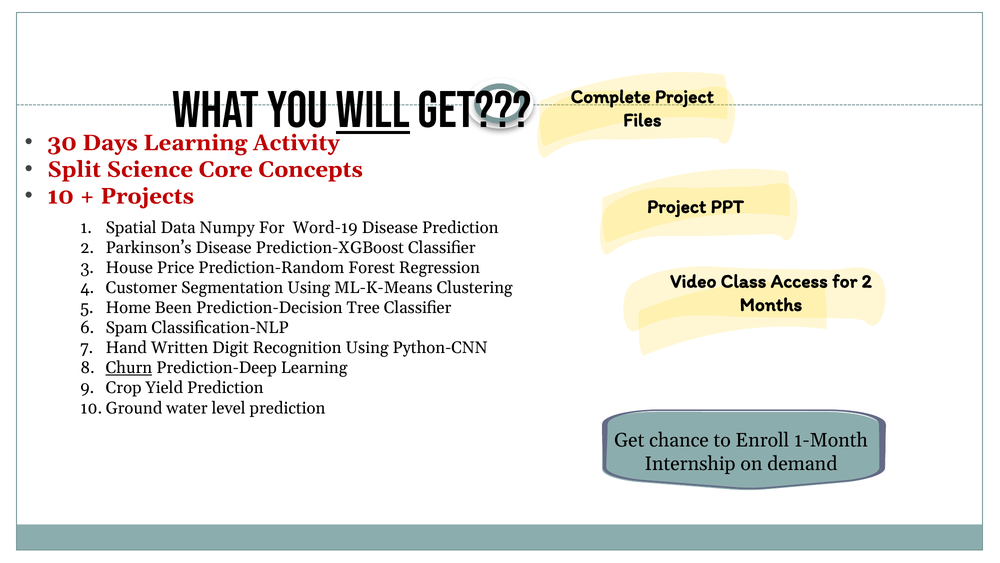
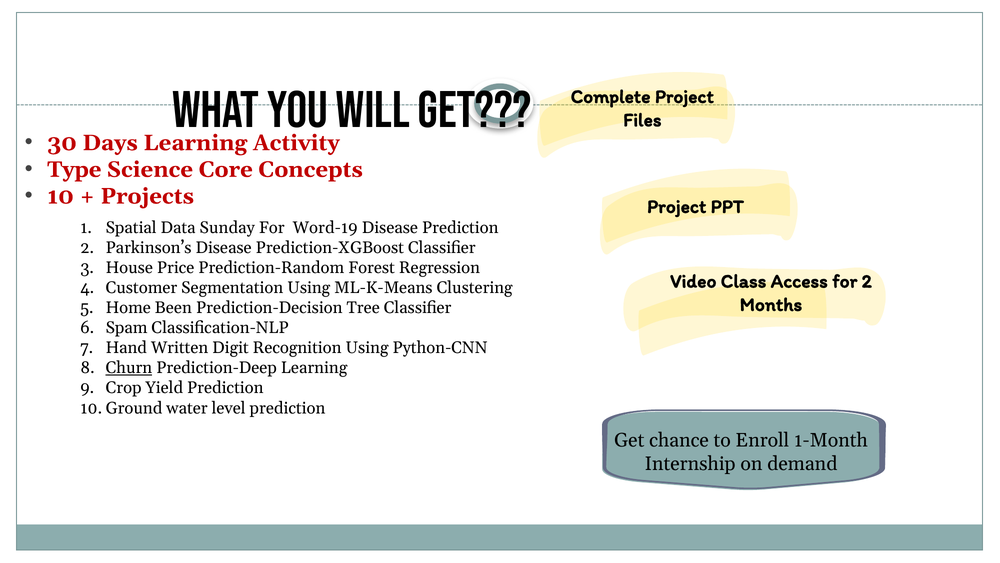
Will underline: present -> none (373, 110)
Split: Split -> Type (74, 169)
Numpy: Numpy -> Sunday (227, 228)
